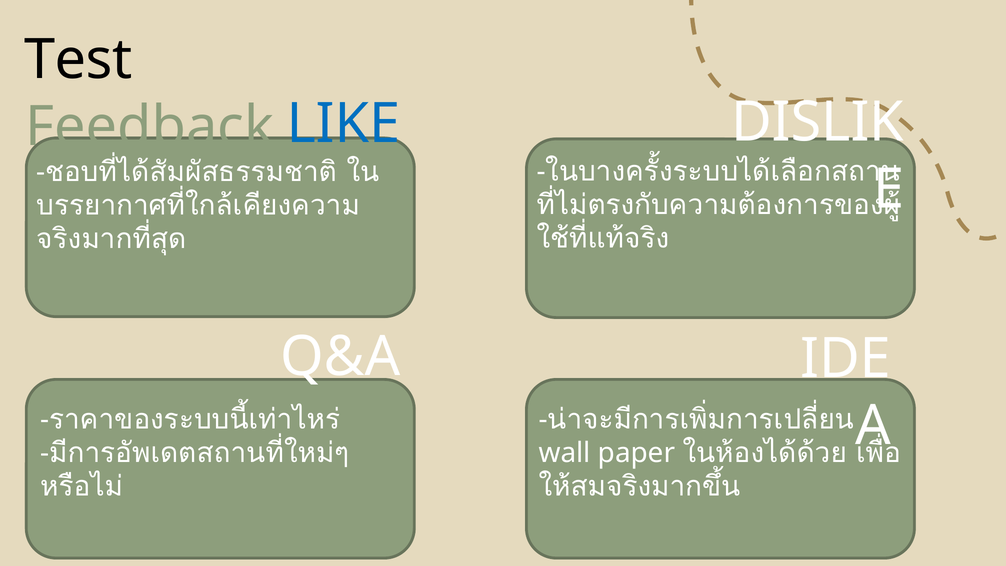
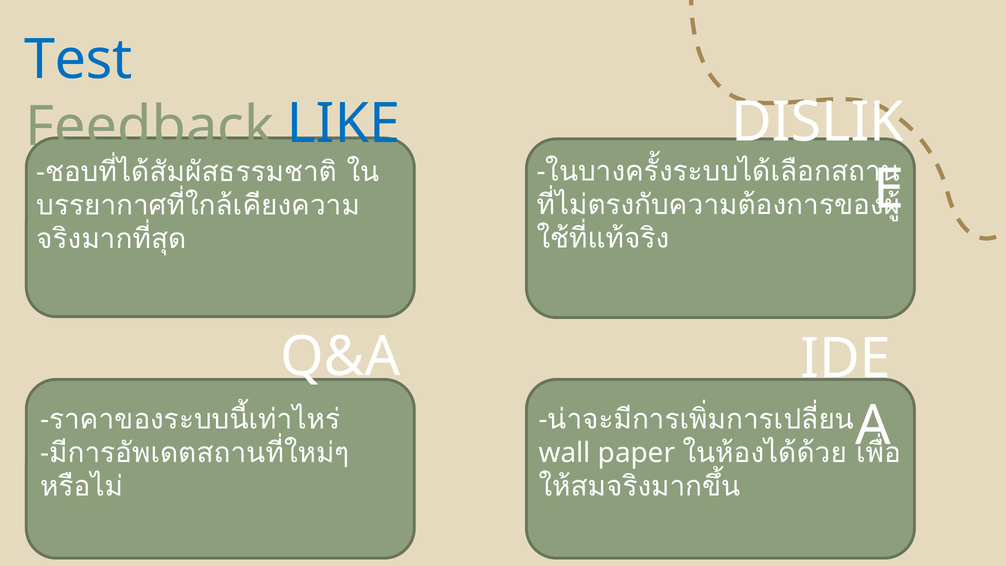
Test colour: black -> blue (78, 60)
